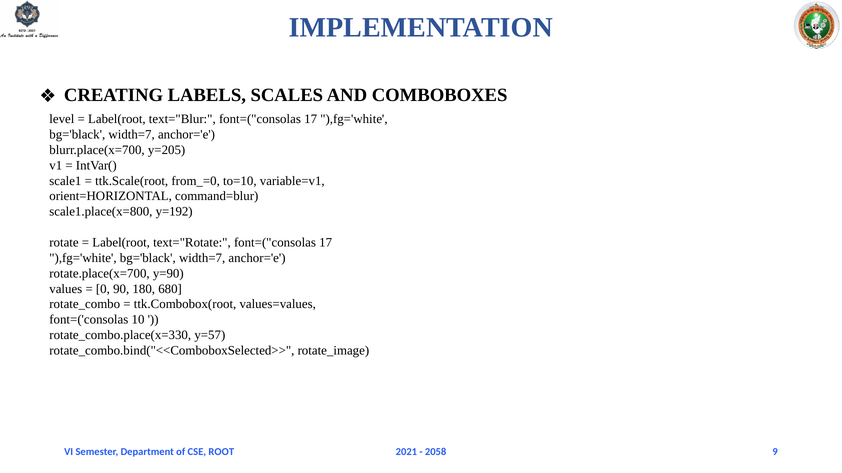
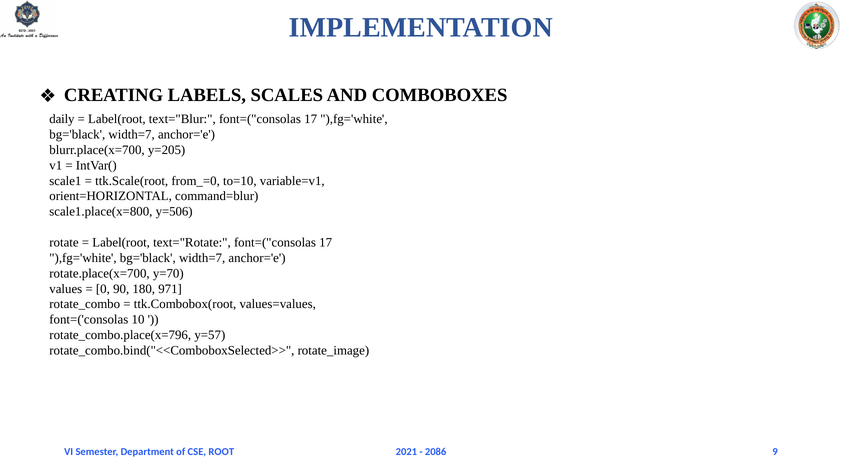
level: level -> daily (62, 119)
y=192: y=192 -> y=506 (174, 212)
y=90: y=90 -> y=70 (168, 274)
680: 680 -> 971 (170, 289)
rotate_combo.place(x=330: rotate_combo.place(x=330 -> rotate_combo.place(x=796 (120, 336)
2058: 2058 -> 2086 (436, 452)
